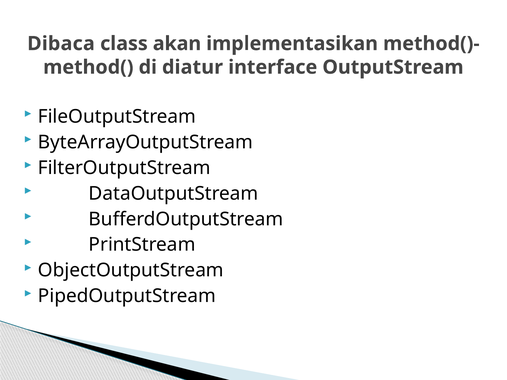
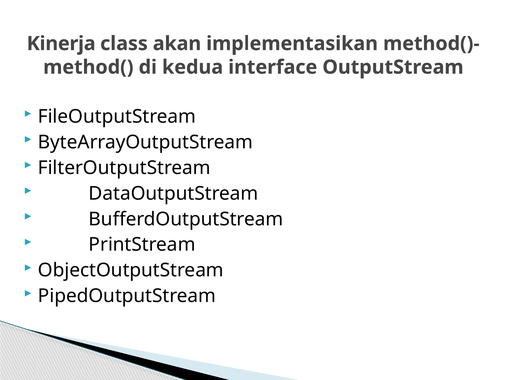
Dibaca: Dibaca -> Kinerja (61, 44)
diatur: diatur -> kedua (193, 67)
